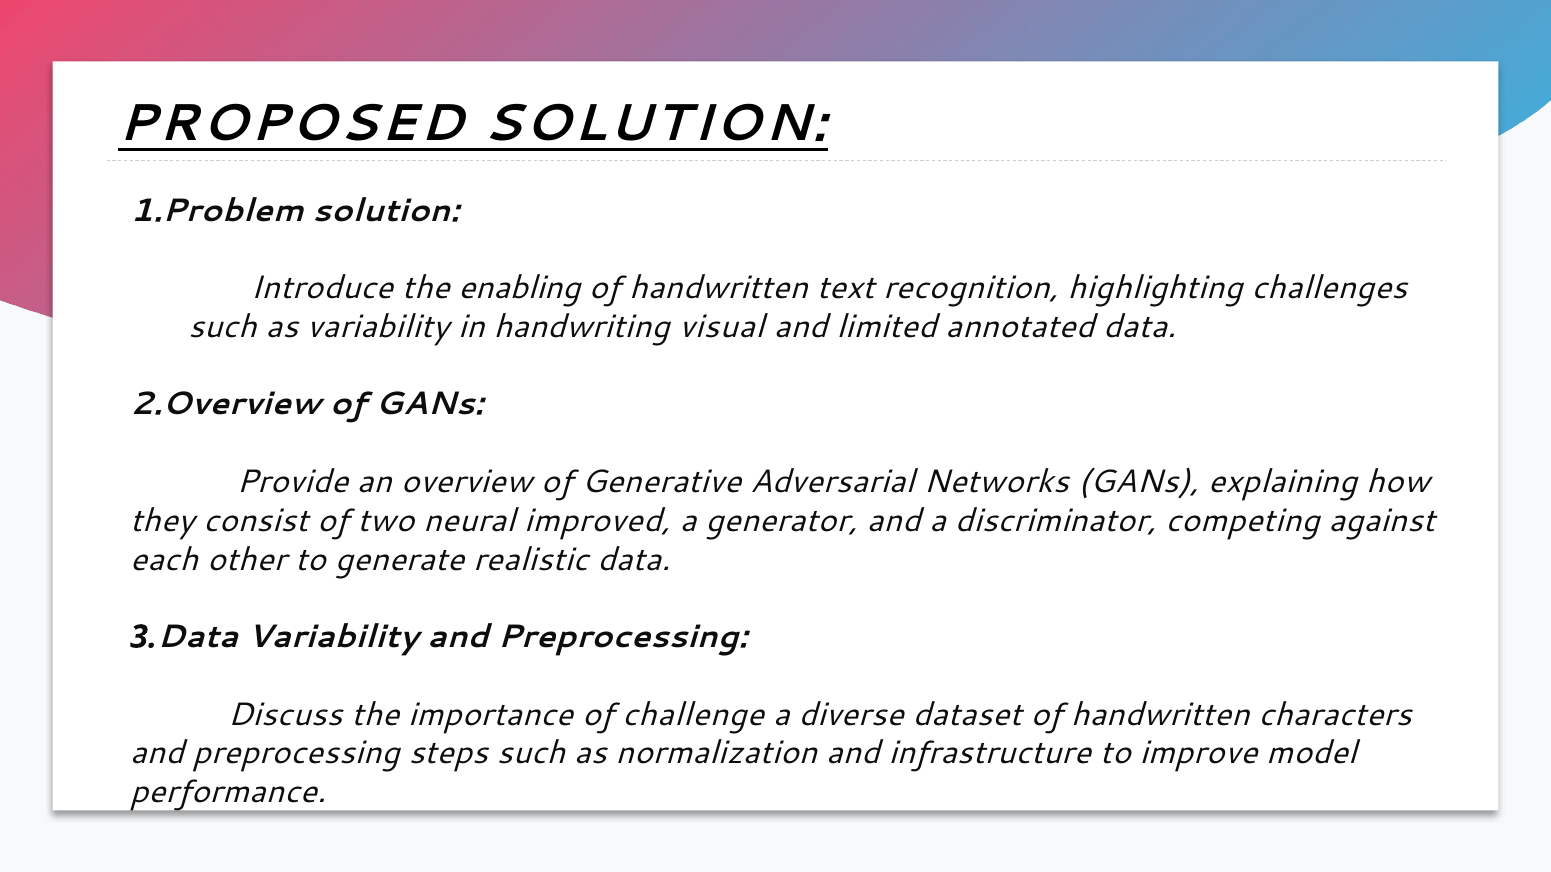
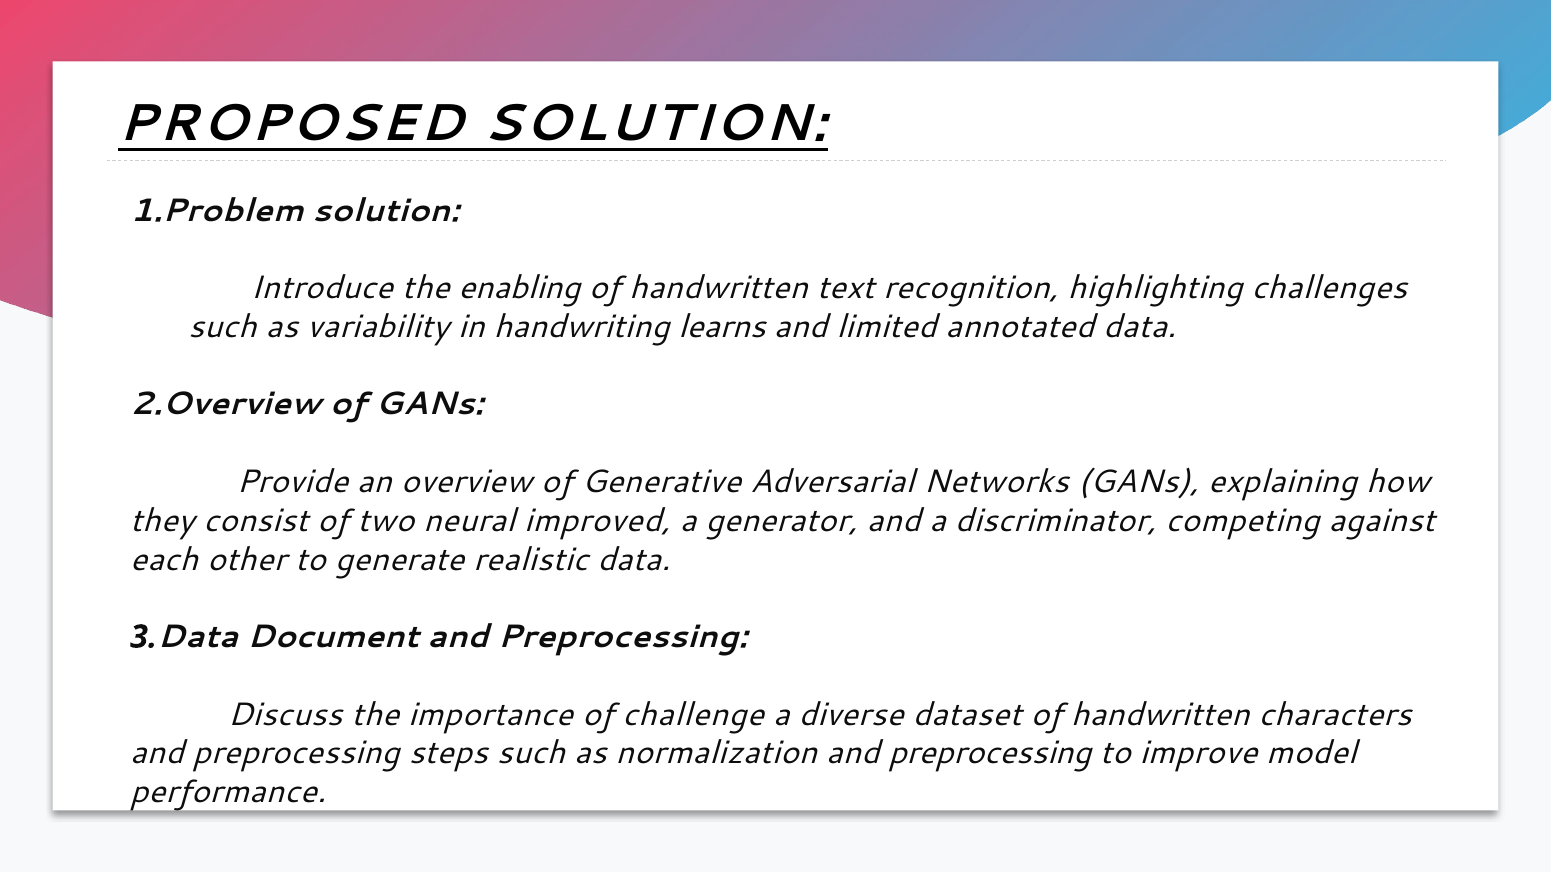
visual: visual -> learns (722, 327)
Data Variability: Variability -> Document (333, 637)
normalization and infrastructure: infrastructure -> preprocessing (990, 754)
